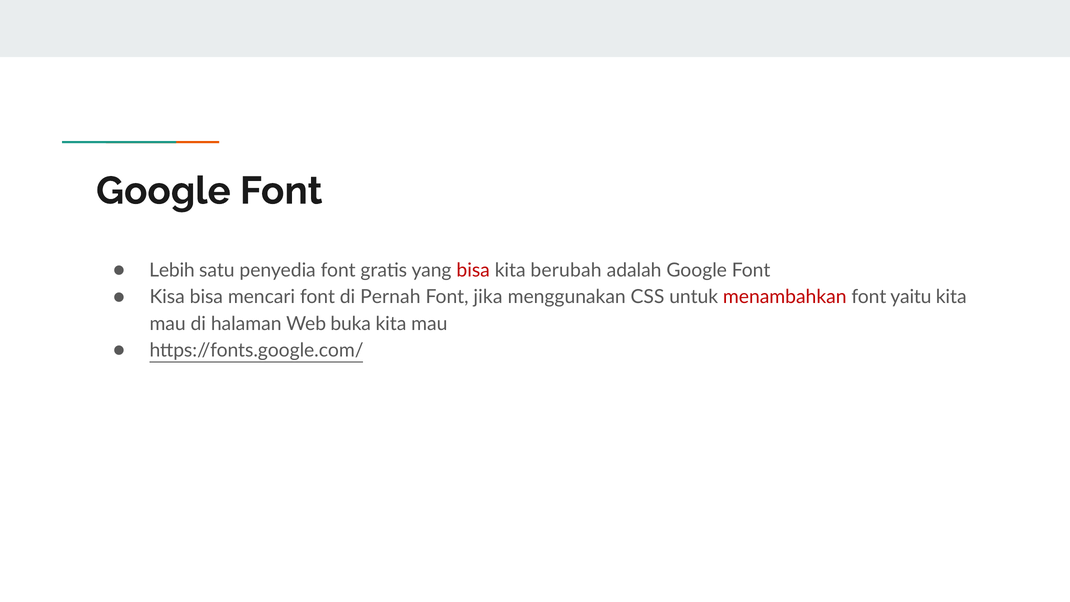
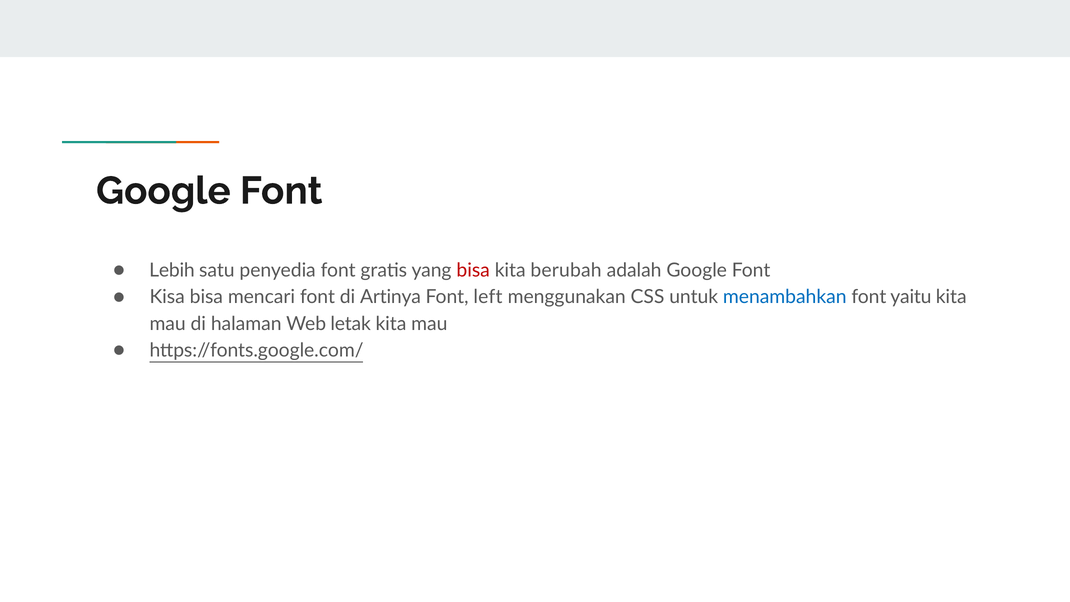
Pernah: Pernah -> Artinya (390, 297)
jika: jika -> left (488, 297)
menambahkan colour: red -> blue (785, 297)
buka: buka -> letak (351, 324)
